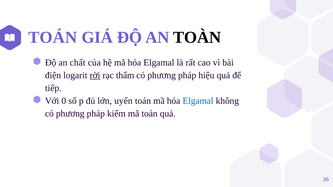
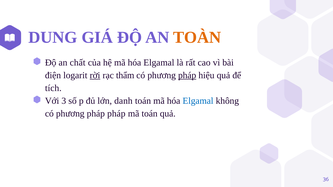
TOÁN: TOÁN -> DUNG (53, 38)
TOÀN colour: black -> orange (197, 38)
pháp underline: none -> present (187, 75)
tiếp: tiếp -> tích (53, 88)
0: 0 -> 3 (64, 101)
uyển: uyển -> danh (123, 101)
pháp kiểm: kiểm -> pháp (116, 114)
